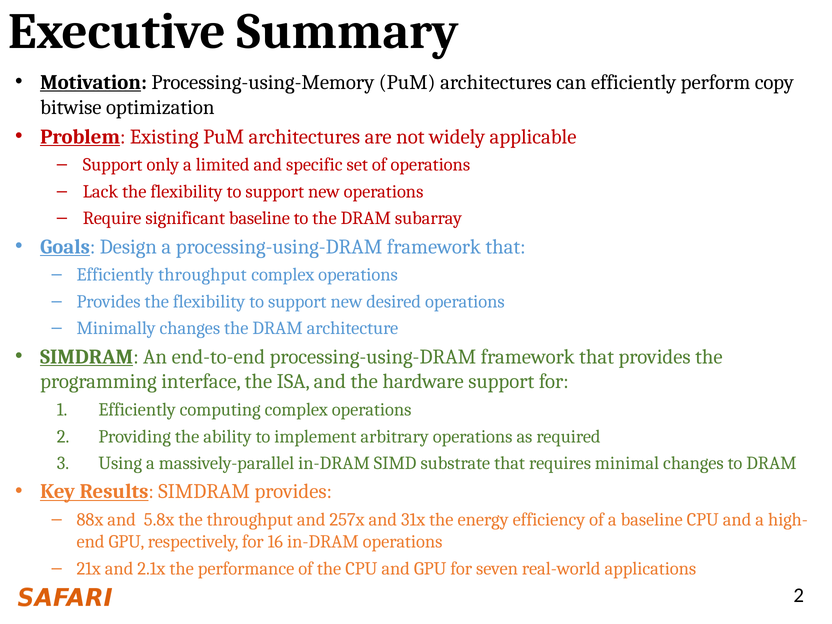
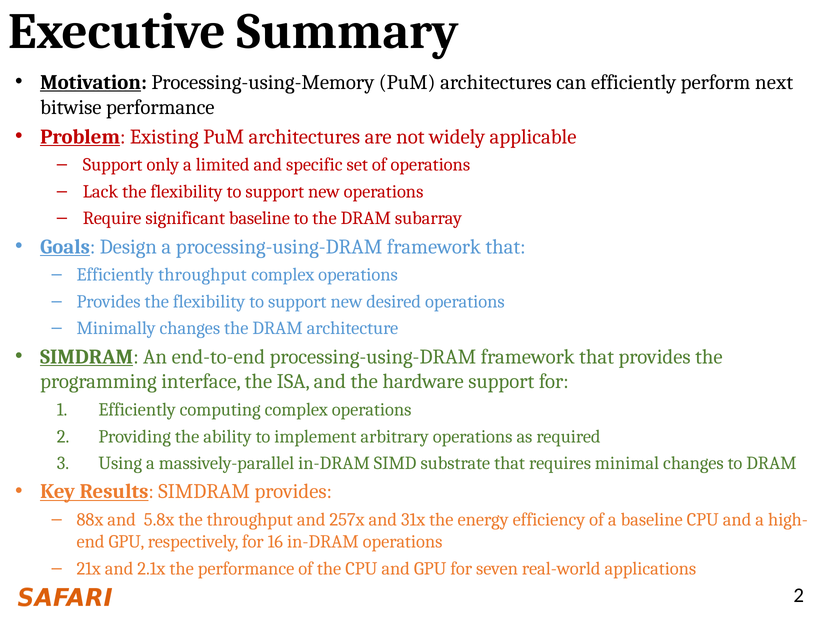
copy: copy -> next (774, 82)
bitwise optimization: optimization -> performance (160, 107)
